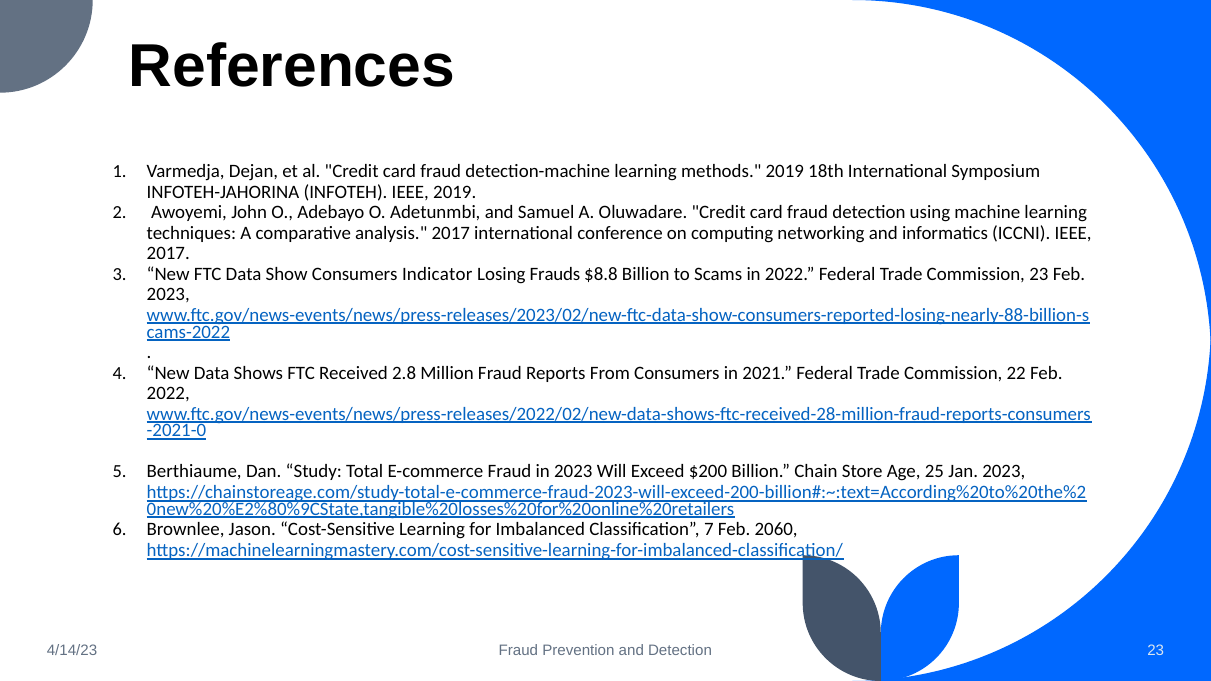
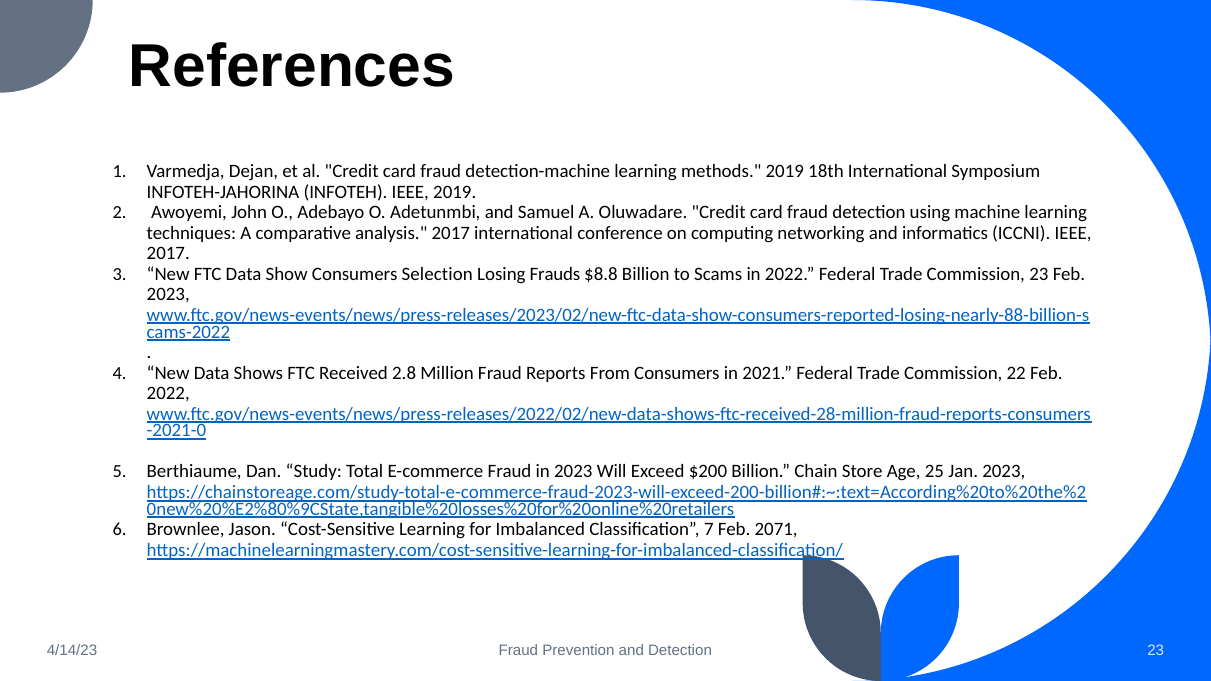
Indicator: Indicator -> Selection (437, 274)
2060: 2060 -> 2071 (776, 530)
